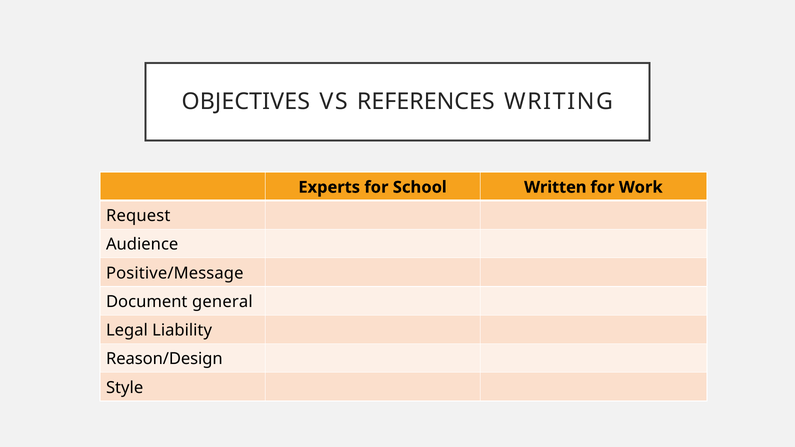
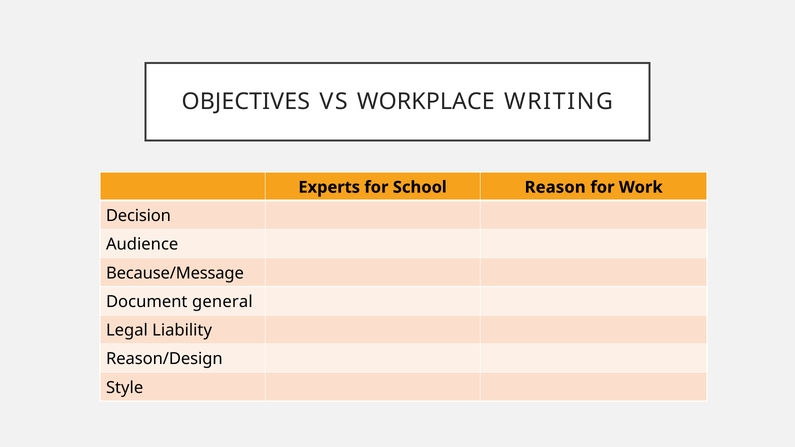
REFERENCES: REFERENCES -> WORKPLACE (426, 102)
Written: Written -> Reason (555, 187)
Request: Request -> Decision (138, 216)
Positive/Message: Positive/Message -> Because/Message (175, 273)
